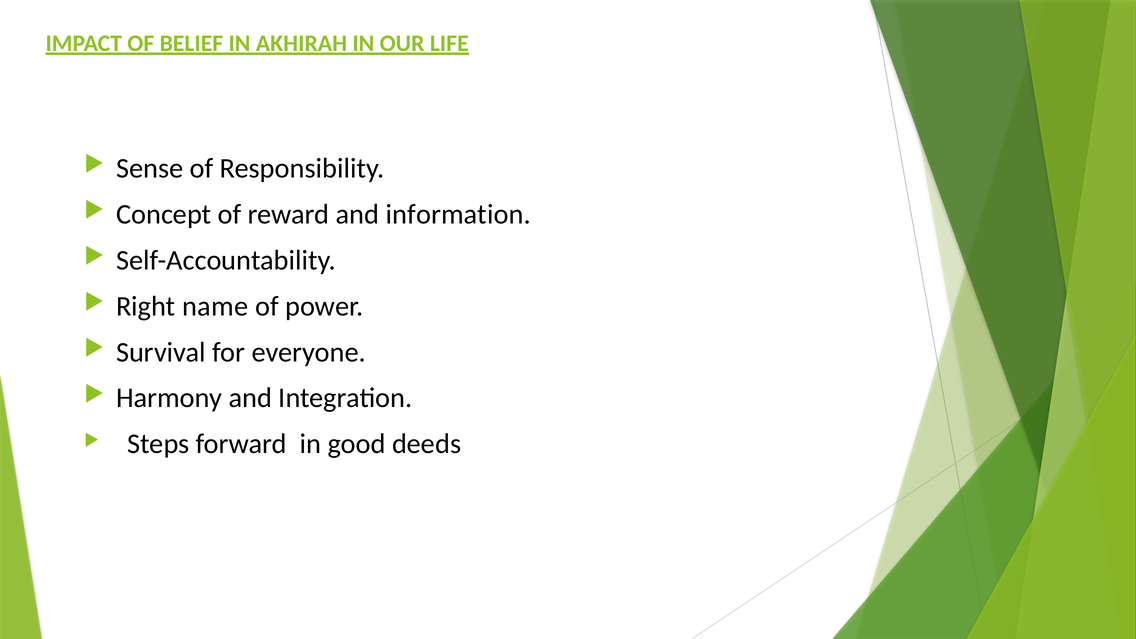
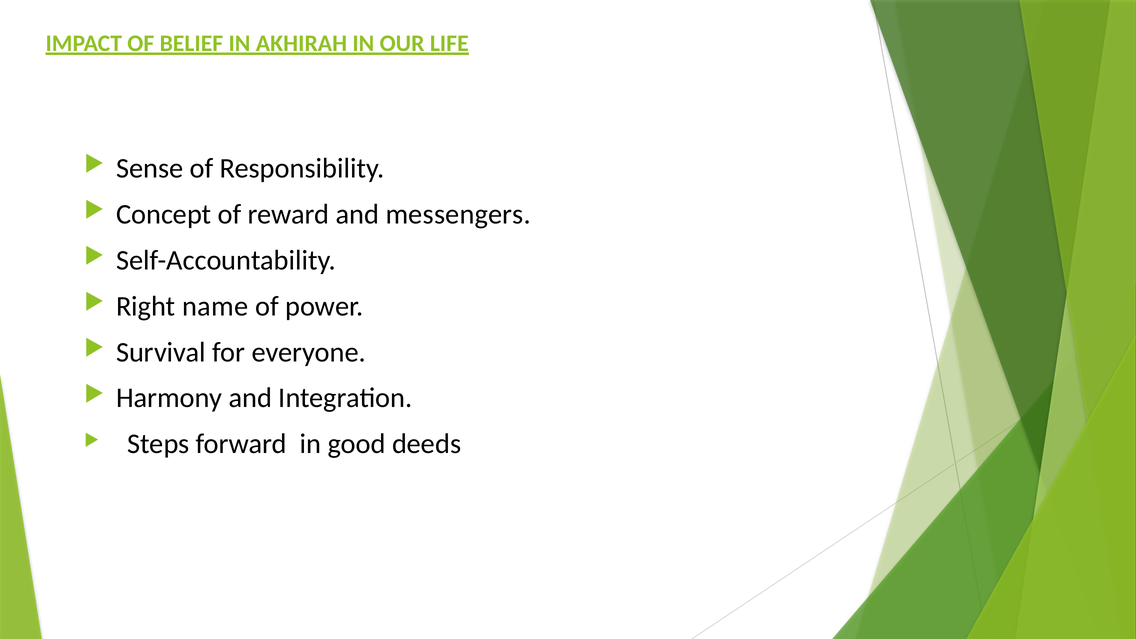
information: information -> messengers (458, 214)
